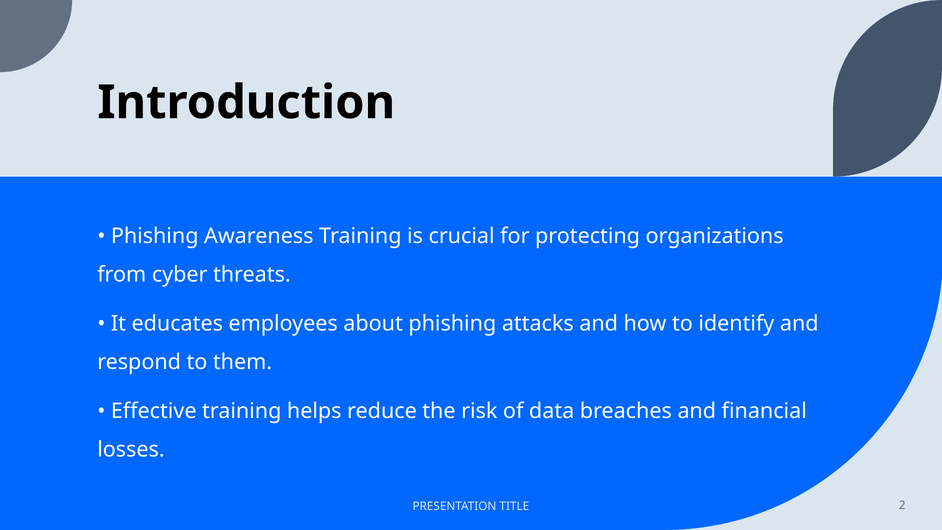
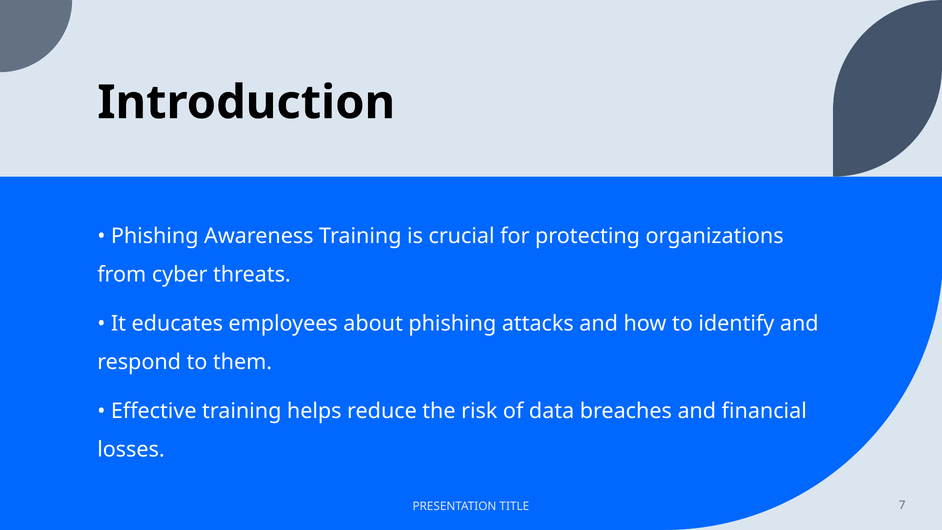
2: 2 -> 7 (902, 505)
